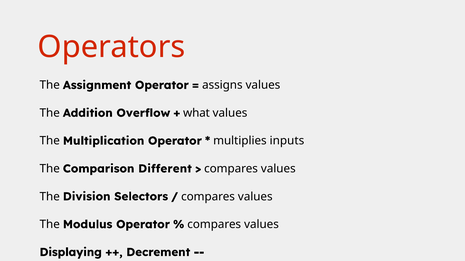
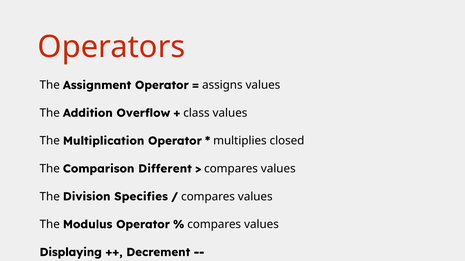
what: what -> class (196, 113)
inputs: inputs -> closed (287, 141)
Selectors: Selectors -> Specifies (141, 197)
